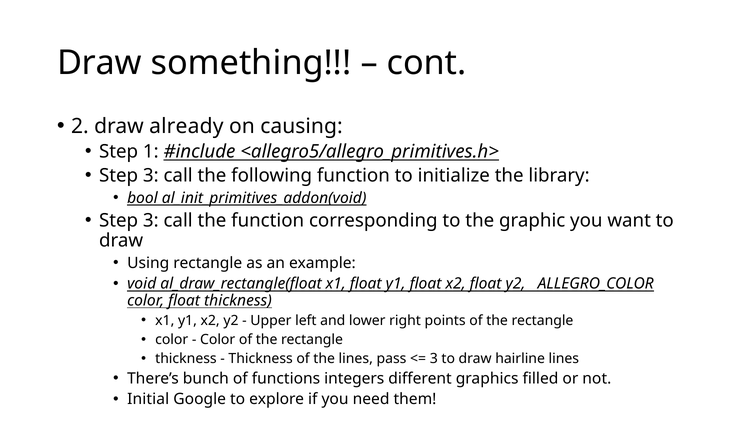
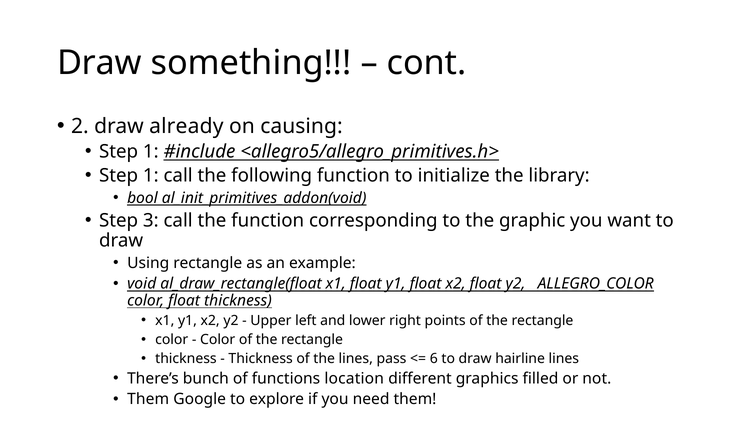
3: 3 -> 1 (151, 176)
3: 3 -> 6 (434, 358)
integers: integers -> location (354, 378)
Initial: Initial -> Them (148, 399)
